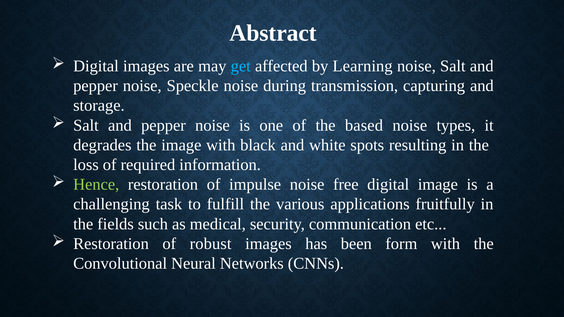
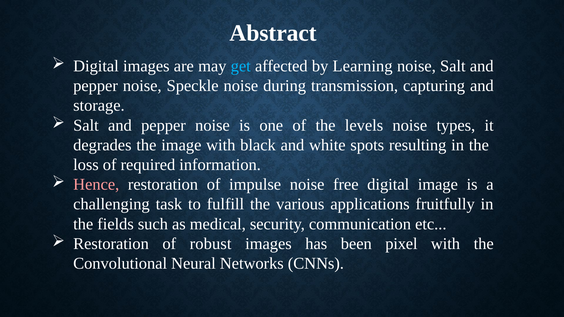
based: based -> levels (364, 125)
Hence colour: light green -> pink (96, 185)
form: form -> pixel (401, 244)
